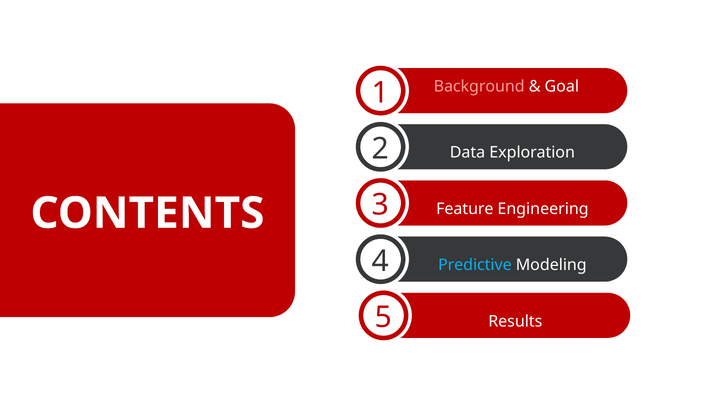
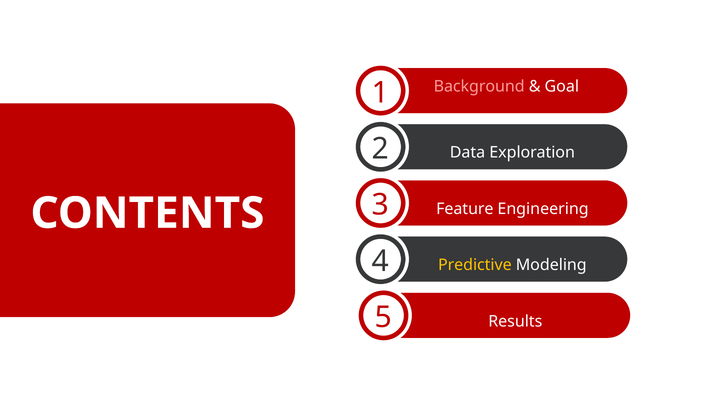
Predictive colour: light blue -> yellow (475, 265)
